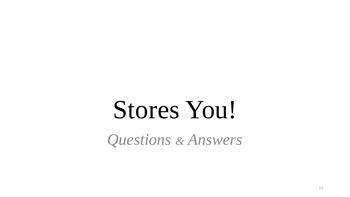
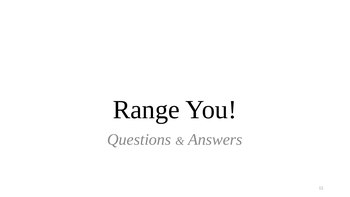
Stores: Stores -> Range (146, 110)
